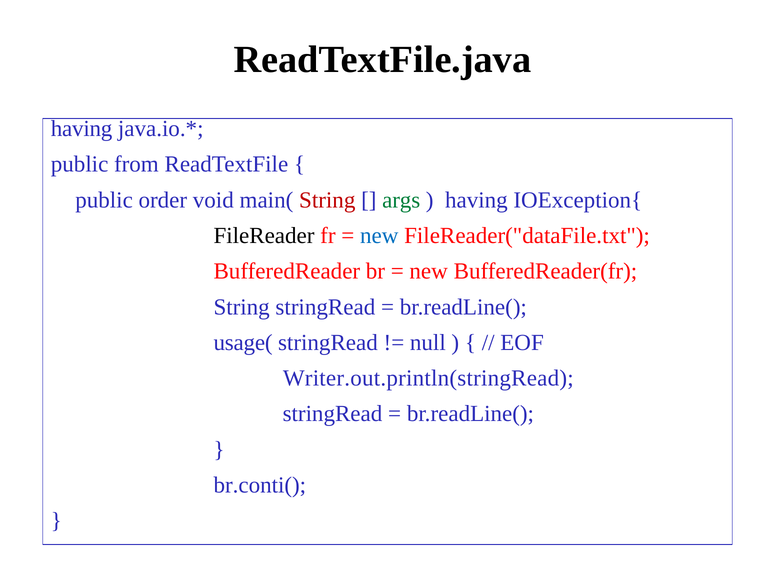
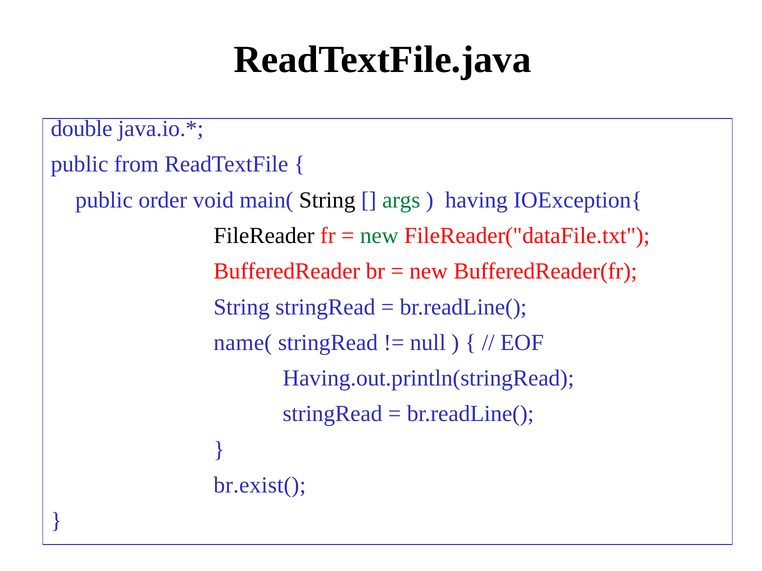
having: having -> double (82, 129)
String colour: red -> black (327, 200)
new colour: blue -> green (379, 236)
usage(: usage( -> name( (243, 343)
Writer.out.println(stringRead: Writer.out.println(stringRead -> Having.out.println(stringRead (428, 378)
br.conti(: br.conti( -> br.exist( (260, 486)
